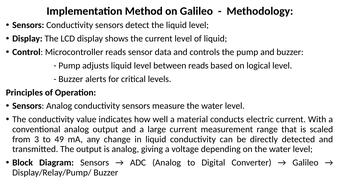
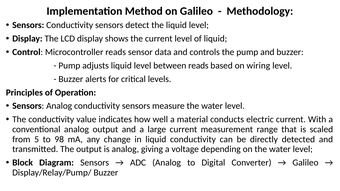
logical: logical -> wiring (258, 66)
3: 3 -> 5 (37, 139)
49: 49 -> 98 (59, 139)
